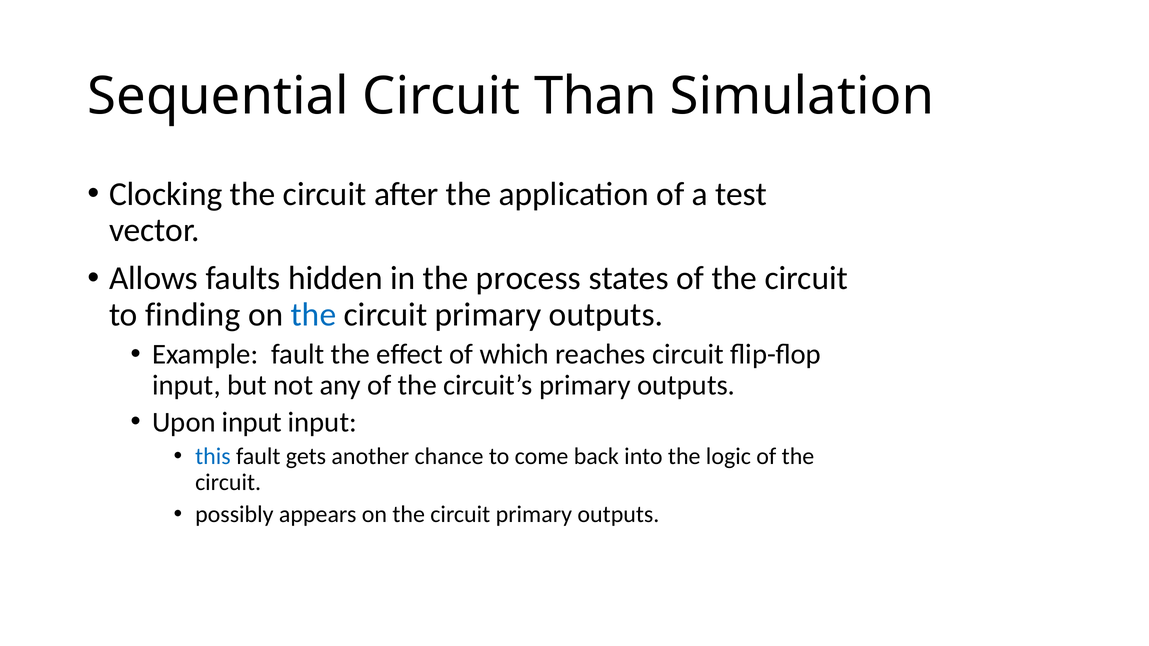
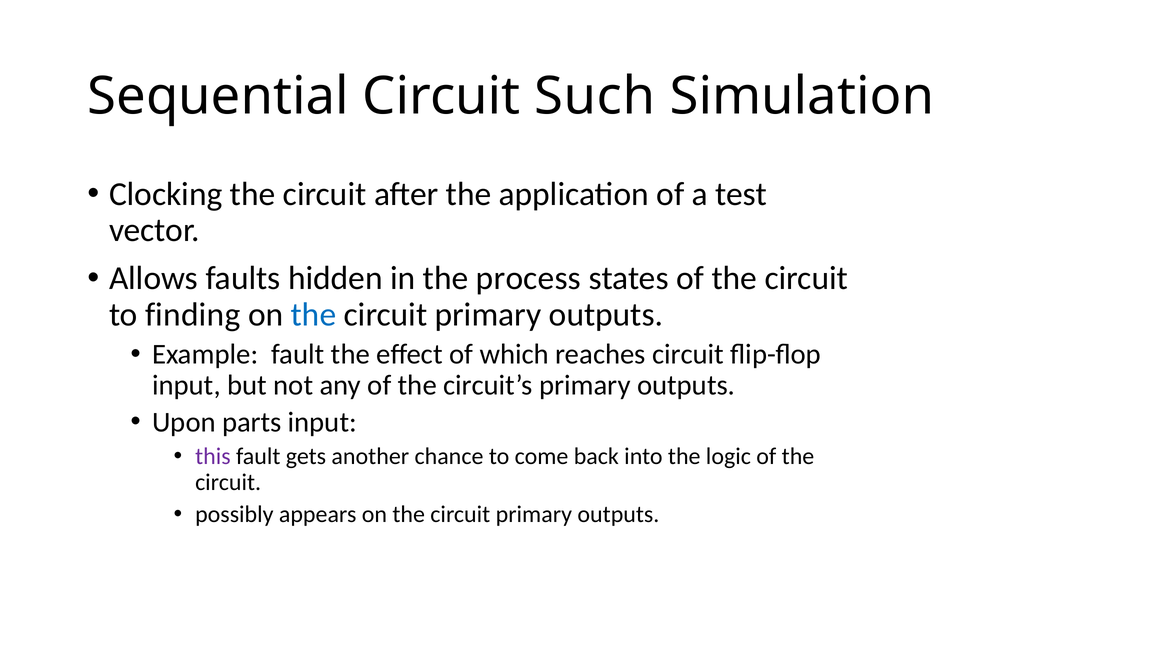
Than: Than -> Such (595, 97)
Upon input: input -> parts (252, 422)
this colour: blue -> purple (213, 457)
